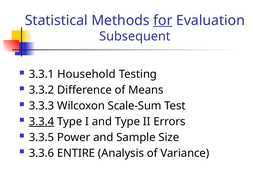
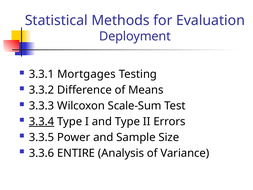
for underline: present -> none (163, 20)
Subsequent: Subsequent -> Deployment (135, 36)
Household: Household -> Mortgages (86, 74)
